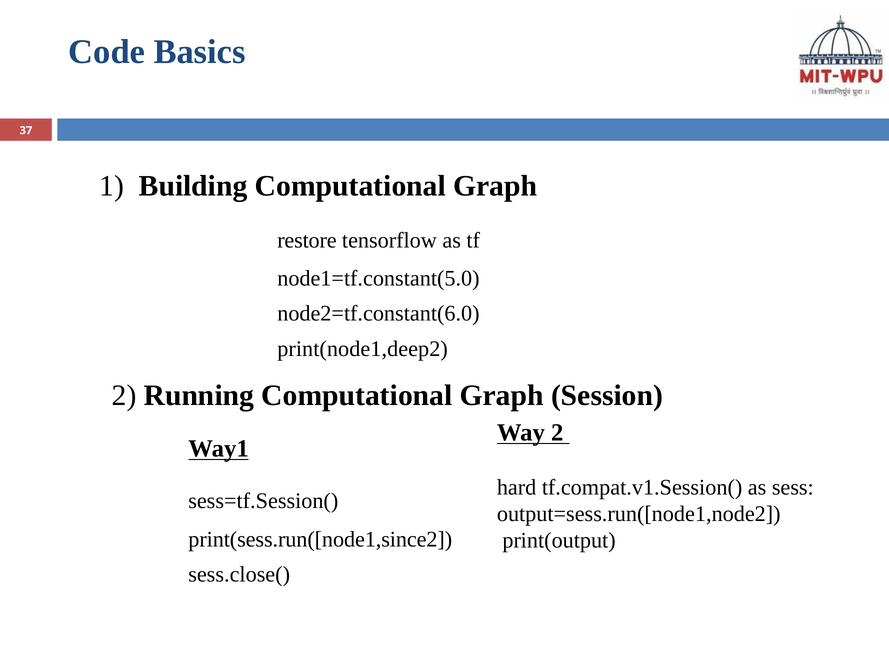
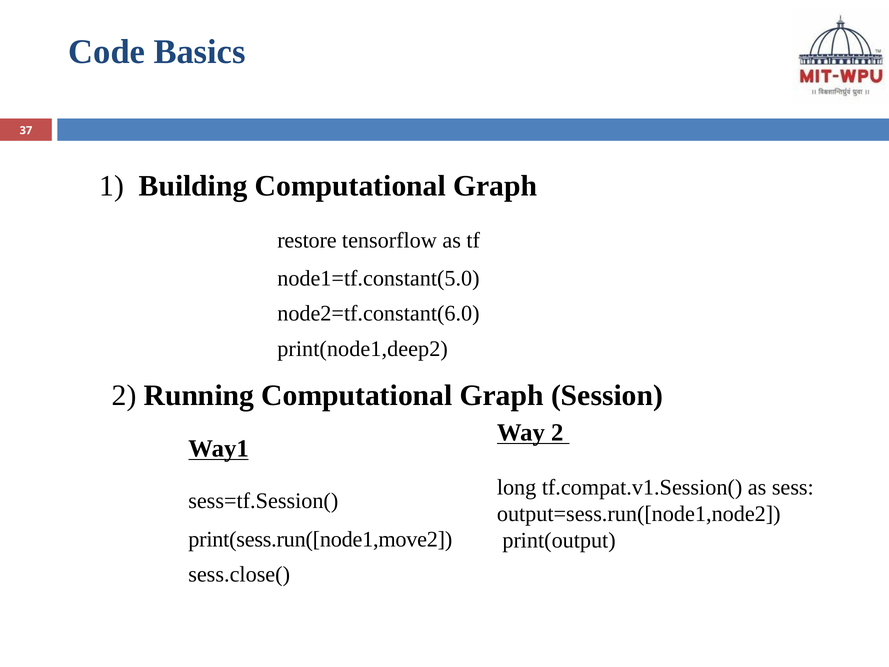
hard: hard -> long (517, 487)
print(sess.run([node1,since2: print(sess.run([node1,since2 -> print(sess.run([node1,move2 (320, 539)
